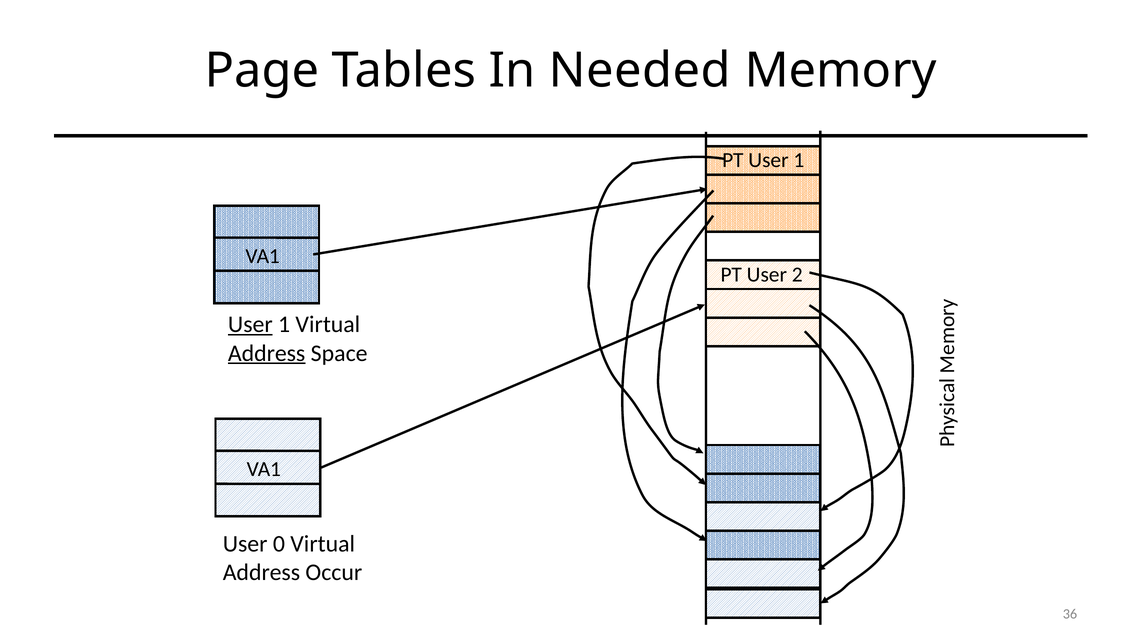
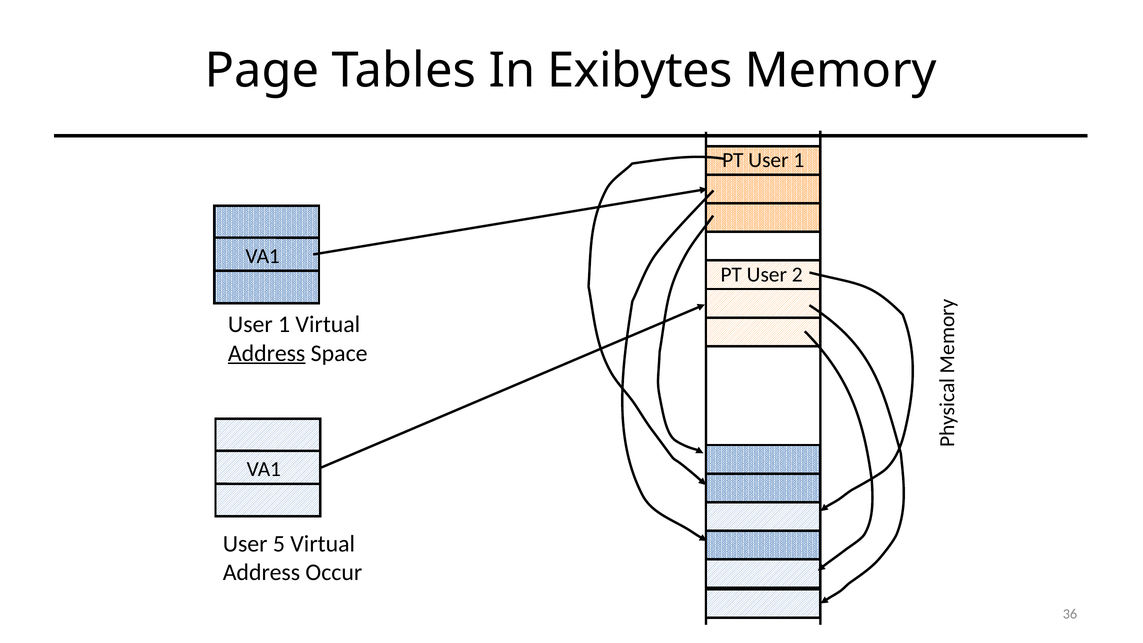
Needed: Needed -> Exibytes (640, 71)
User underline: present -> none (250, 325)
0: 0 -> 5 (279, 544)
